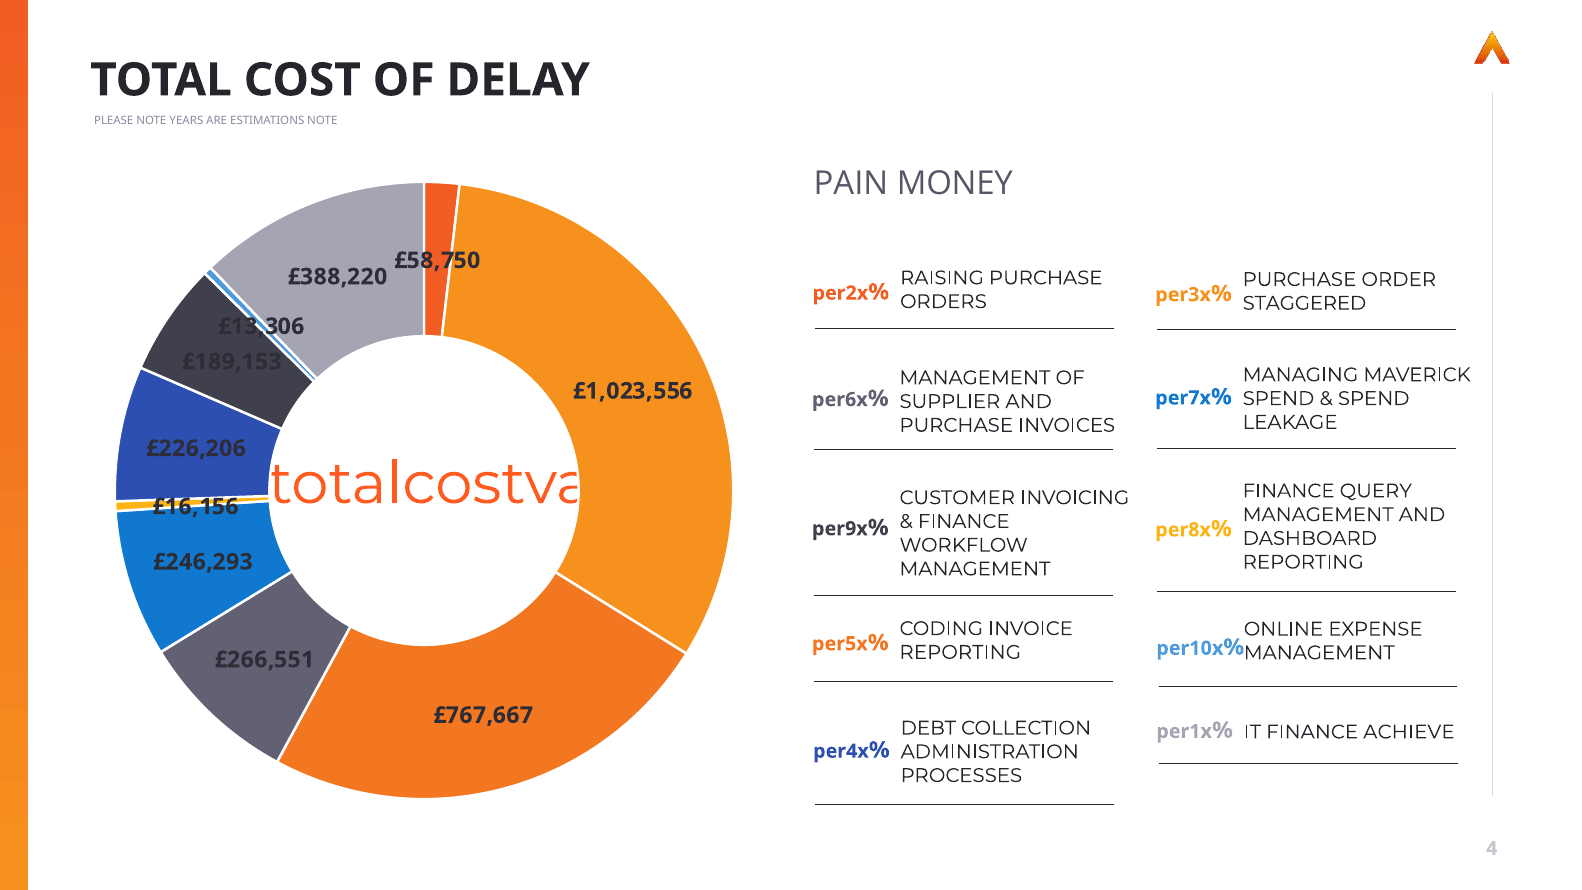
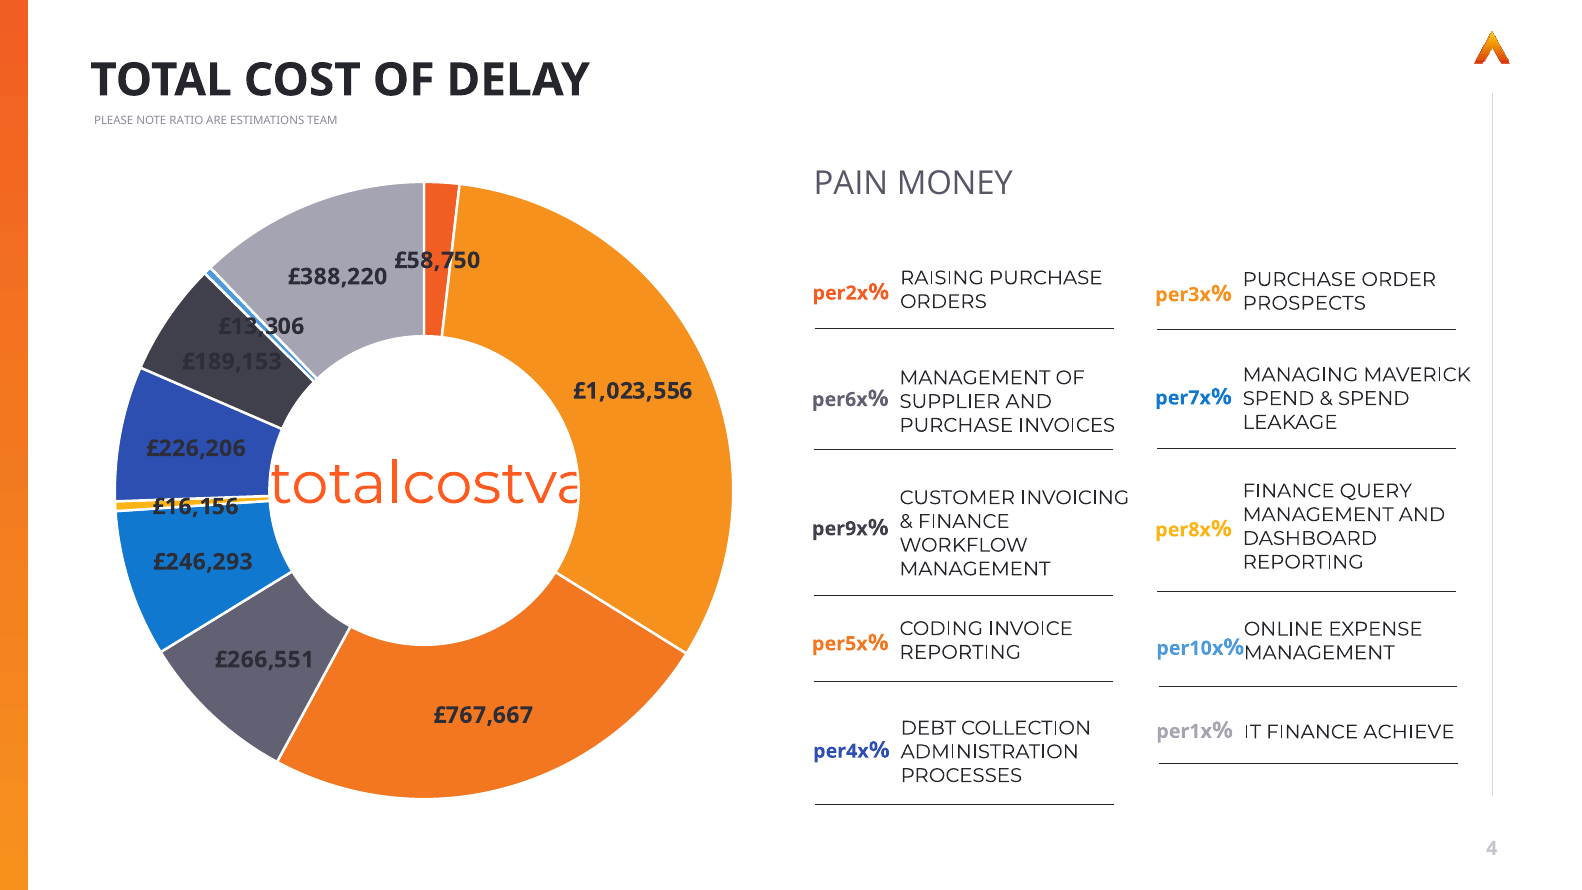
YEARS: YEARS -> RATIO (186, 120)
ESTIMATIONS NOTE: NOTE -> TEAM (322, 120)
STAGGERED: STAGGERED -> PROSPECTS (1304, 303)
